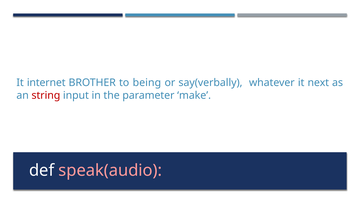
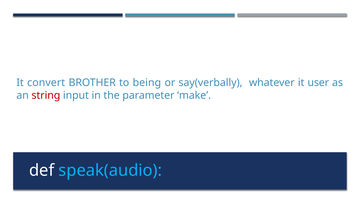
internet: internet -> convert (46, 83)
next: next -> user (318, 83)
speak(audio colour: pink -> light blue (110, 170)
